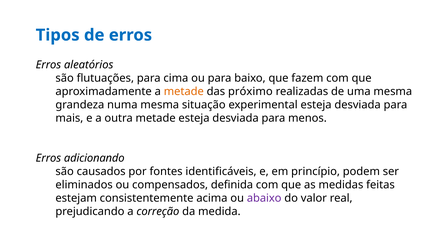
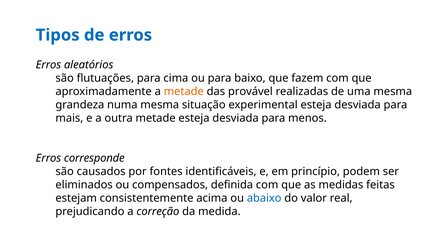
próximo: próximo -> provável (250, 91)
adicionando: adicionando -> corresponde (94, 158)
abaixo colour: purple -> blue (264, 198)
